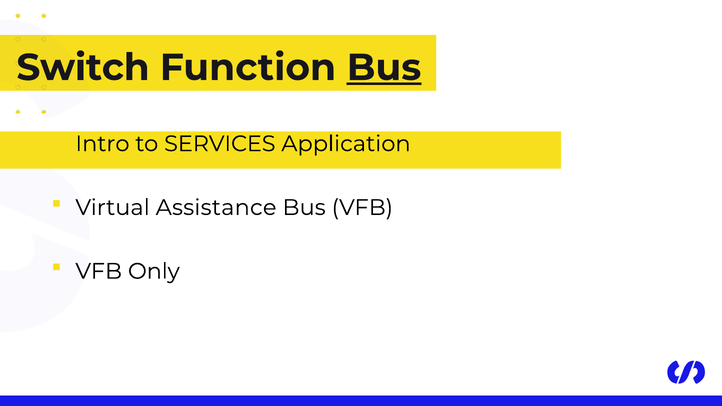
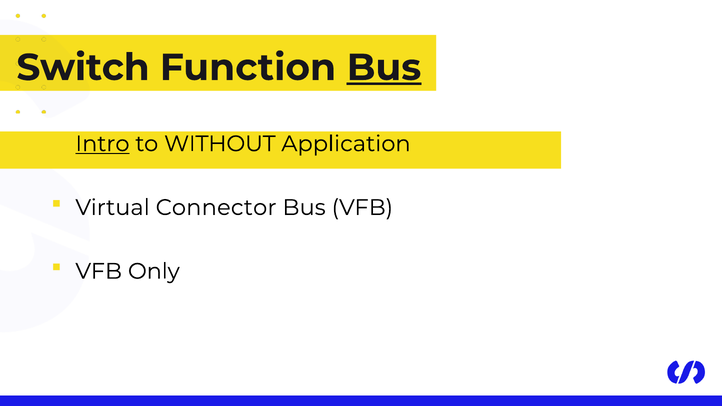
Intro underline: none -> present (102, 144)
SERVICES: SERVICES -> WITHOUT (220, 144)
Assistance: Assistance -> Connector (216, 208)
